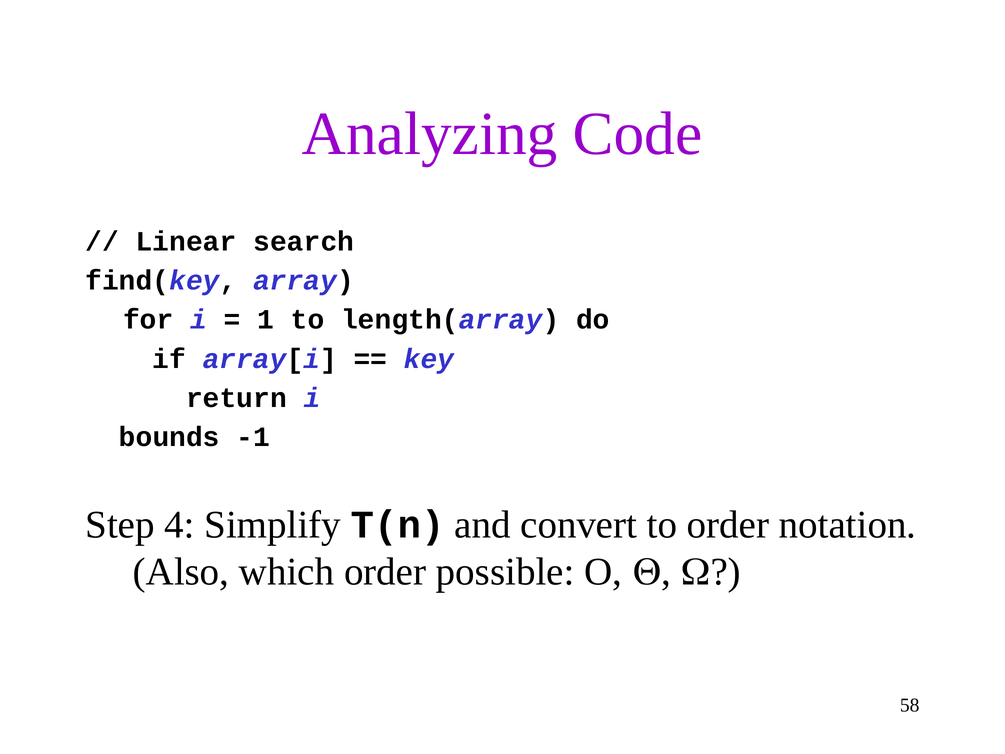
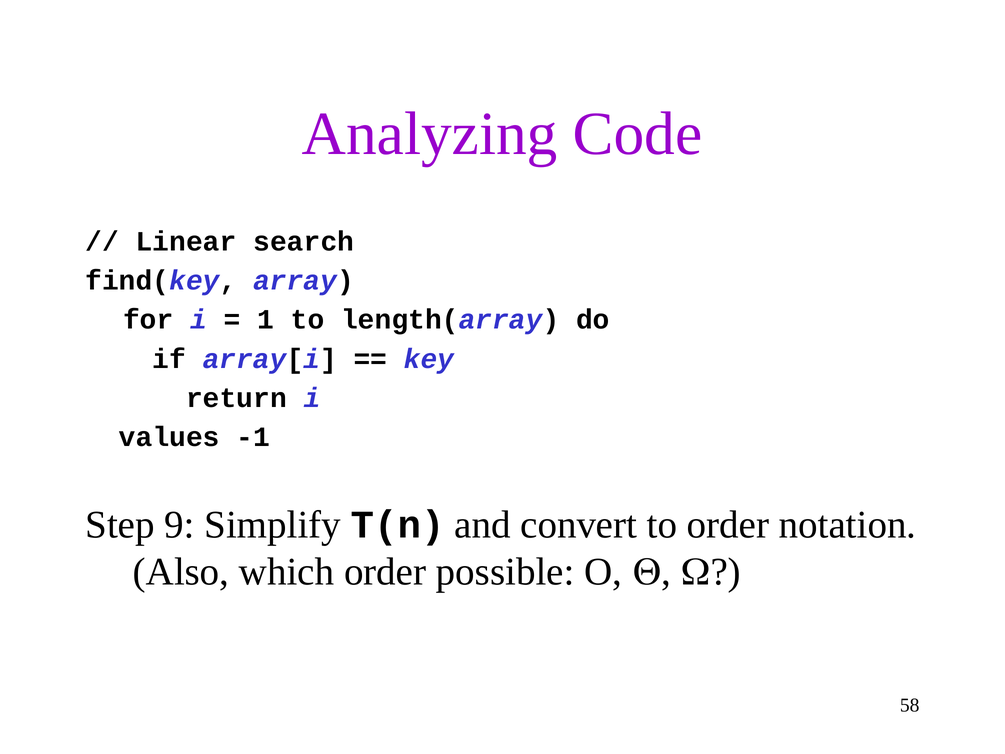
bounds: bounds -> values (169, 437)
4: 4 -> 9 (180, 525)
